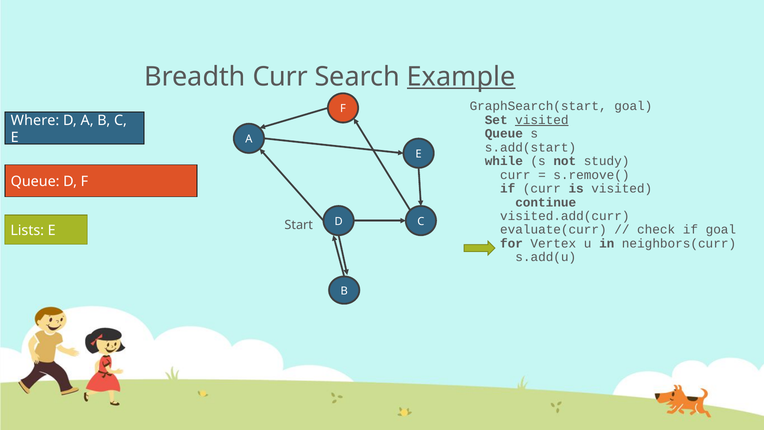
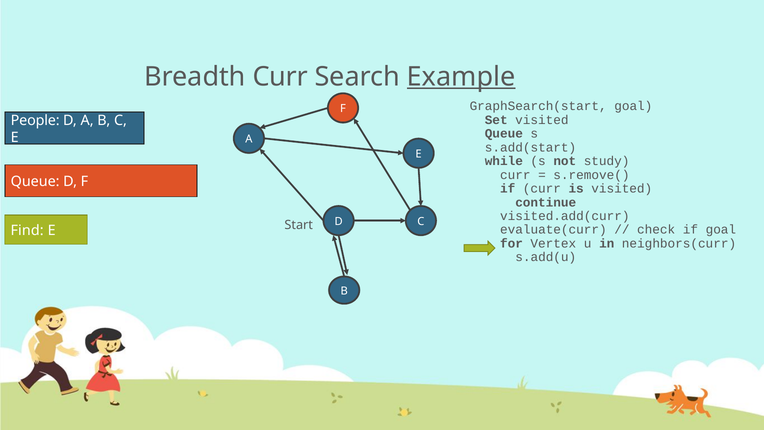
visited underline: present -> none (542, 120)
Where: Where -> People (35, 120)
Lists: Lists -> Find (27, 230)
